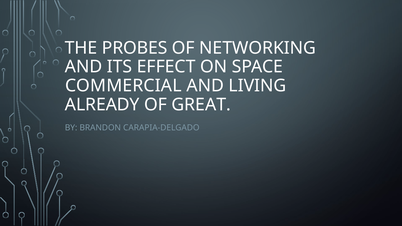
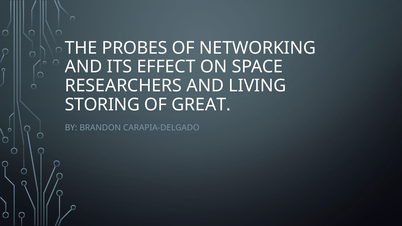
COMMERCIAL: COMMERCIAL -> RESEARCHERS (123, 86)
ALREADY: ALREADY -> STORING (102, 105)
